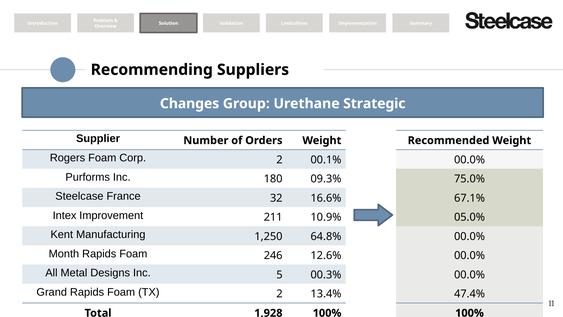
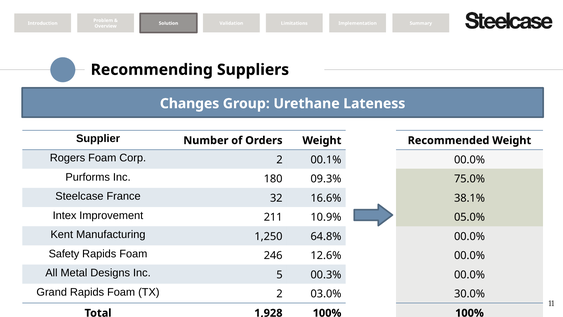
Strategic: Strategic -> Lateness (374, 103)
67.1%: 67.1% -> 38.1% (470, 198)
Month: Month -> Safety (64, 254)
13.4%: 13.4% -> 03.0% (326, 294)
47.4%: 47.4% -> 30.0% (470, 294)
